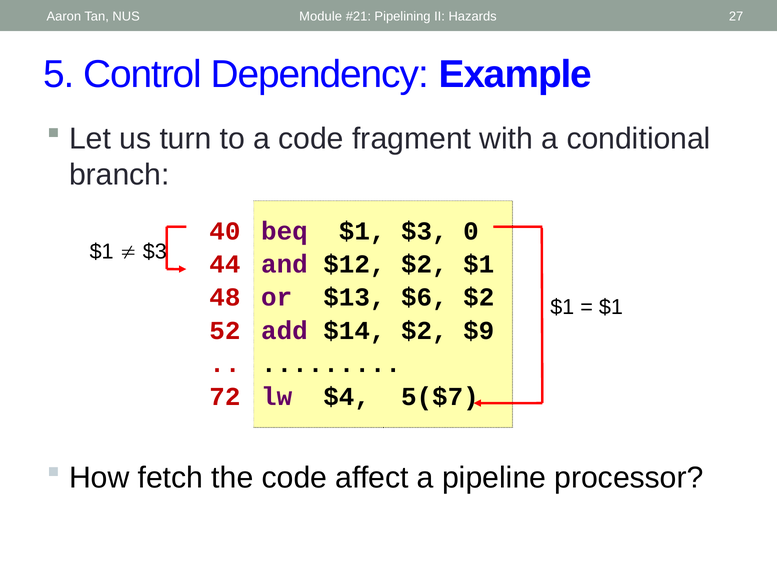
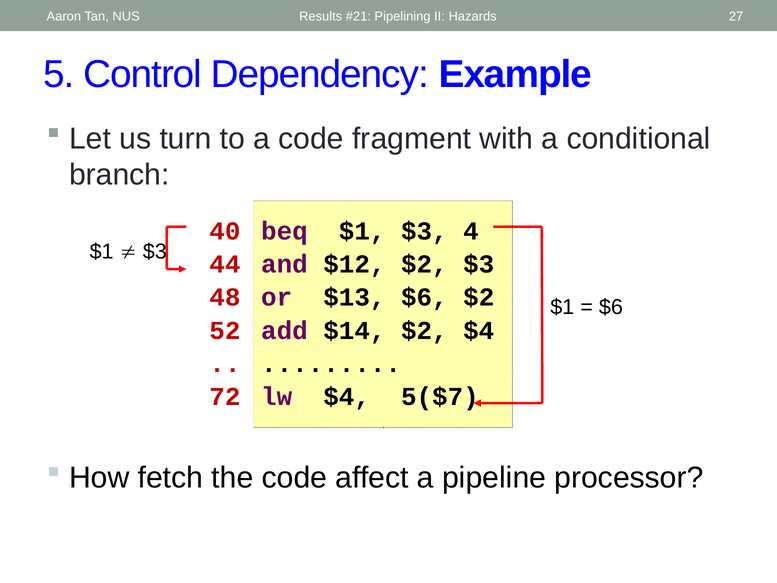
Module: Module -> Results (321, 16)
0: 0 -> 4 (471, 231)
$2 $1: $1 -> $3 (479, 264)
$1: $1 -> $6 (611, 307)
$2 $9: $9 -> $4 (479, 330)
